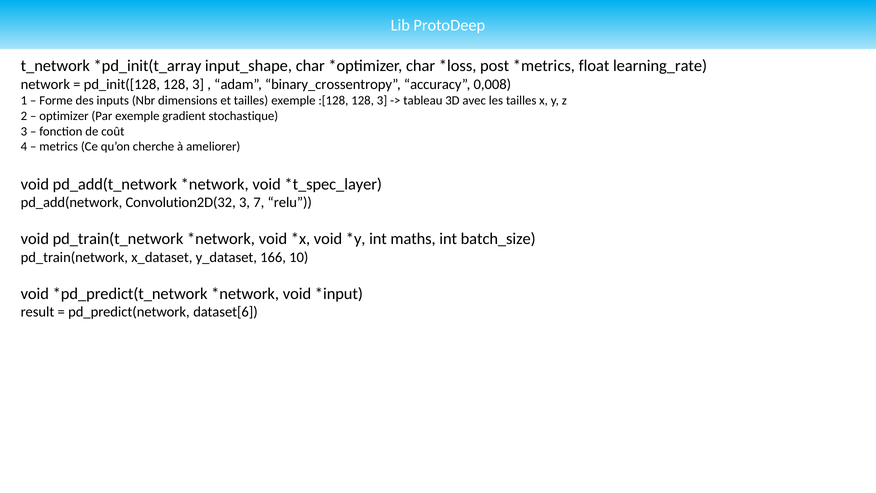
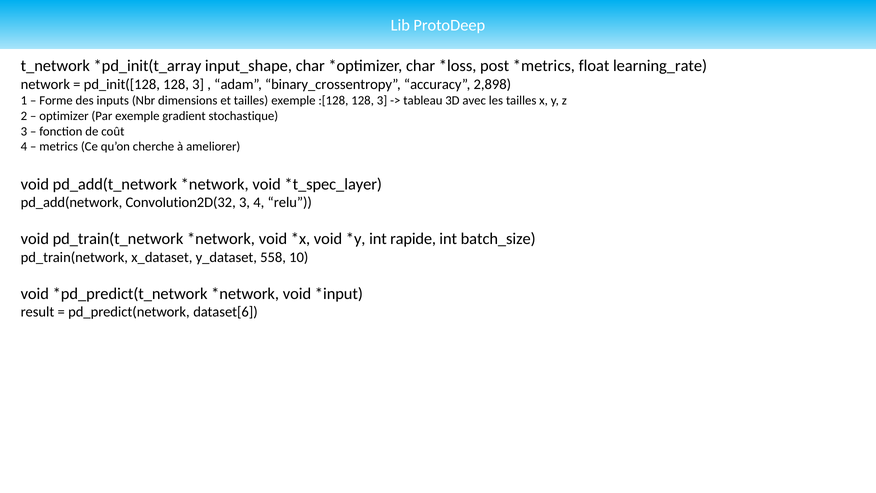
0,008: 0,008 -> 2,898 (492, 84)
3 7: 7 -> 4 (259, 203)
maths: maths -> rapide (413, 239)
166: 166 -> 558 (273, 257)
